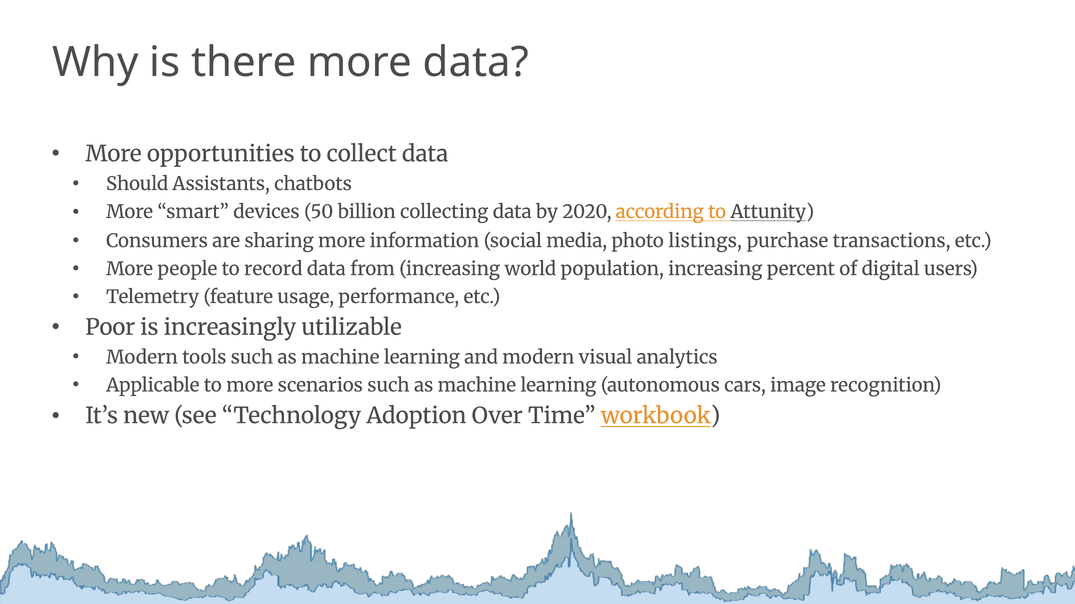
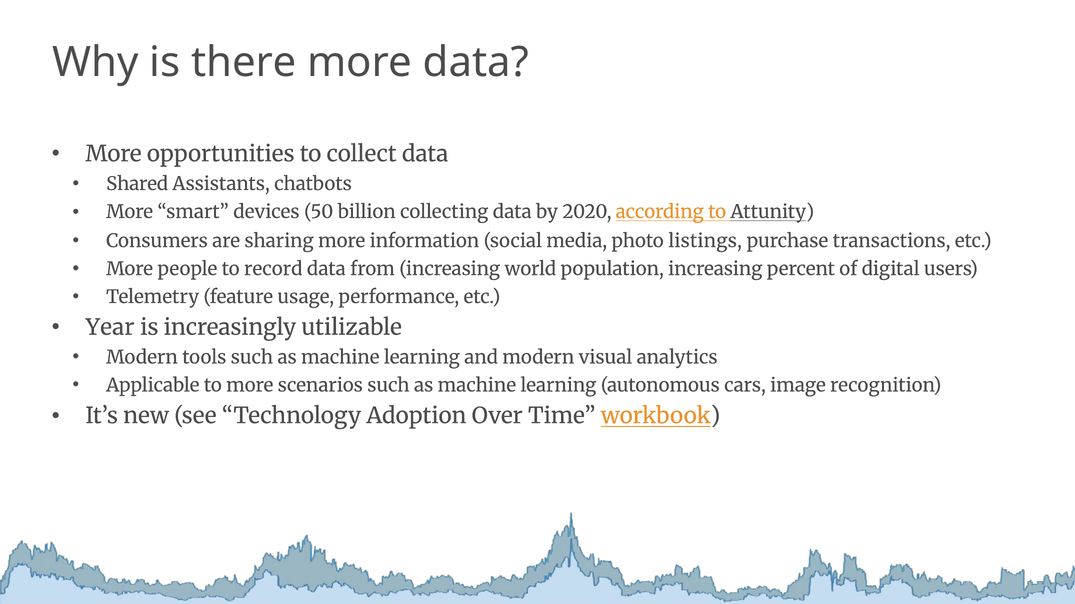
Should: Should -> Shared (137, 184)
Poor: Poor -> Year (110, 328)
